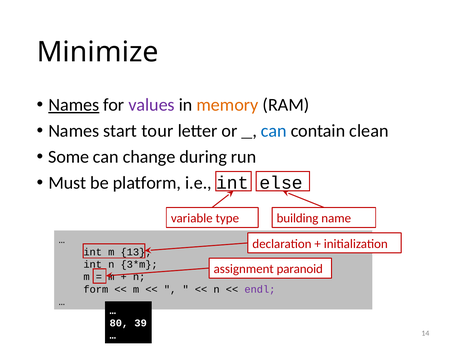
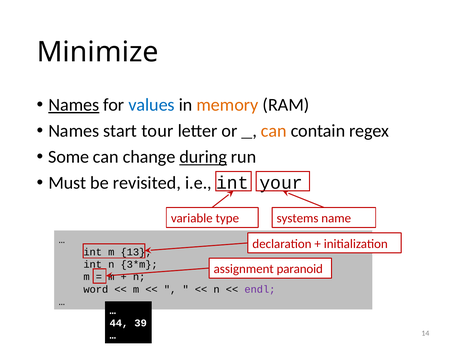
values colour: purple -> blue (152, 105)
can colour: blue -> orange (274, 131)
clean: clean -> regex (369, 131)
during underline: none -> present (203, 157)
platform: platform -> revisited (147, 183)
else: else -> your (281, 183)
building: building -> systems (298, 219)
form: form -> word (96, 290)
80: 80 -> 44 (119, 324)
